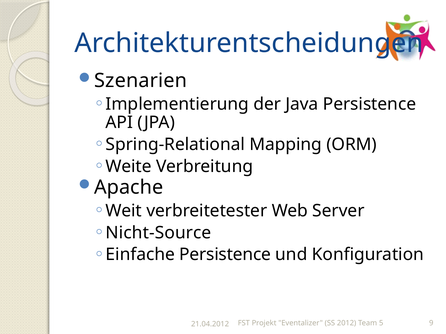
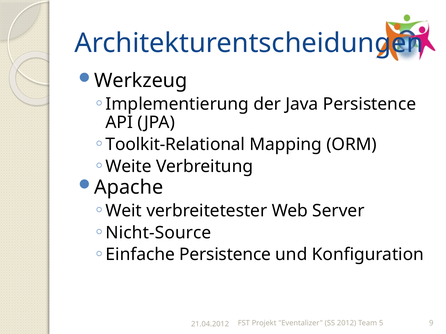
Szenarien: Szenarien -> Werkzeug (141, 81)
Spring-Relational: Spring-Relational -> Toolkit-Relational (175, 145)
